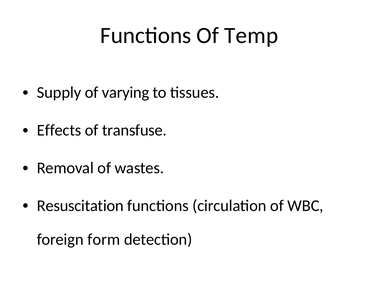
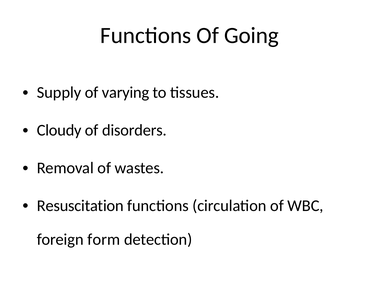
Temp: Temp -> Going (251, 35)
Effects: Effects -> Cloudy (59, 130)
transfuse: transfuse -> disorders (134, 130)
